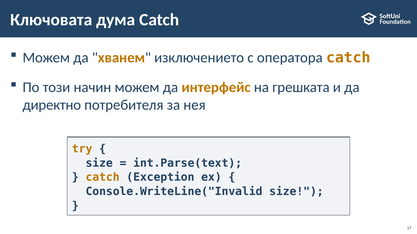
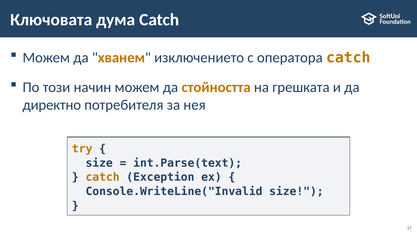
интерфейс: интерфейс -> стойността (216, 88)
